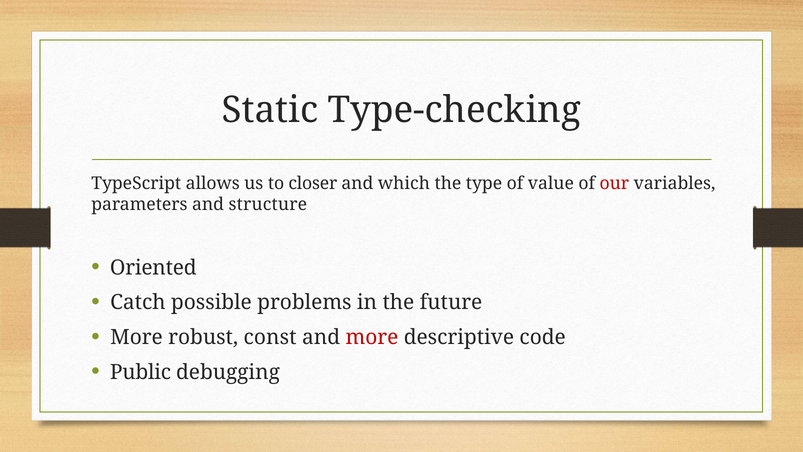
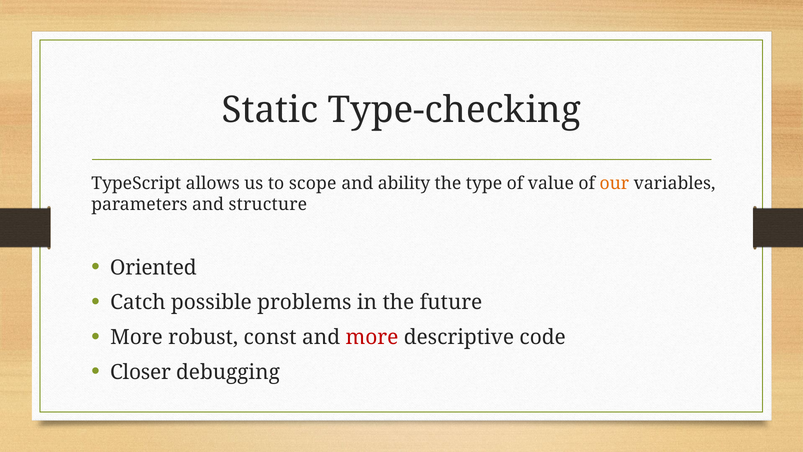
closer: closer -> scope (313, 183)
which: which -> ability (404, 183)
our colour: red -> orange (614, 183)
Public: Public -> Closer (141, 372)
